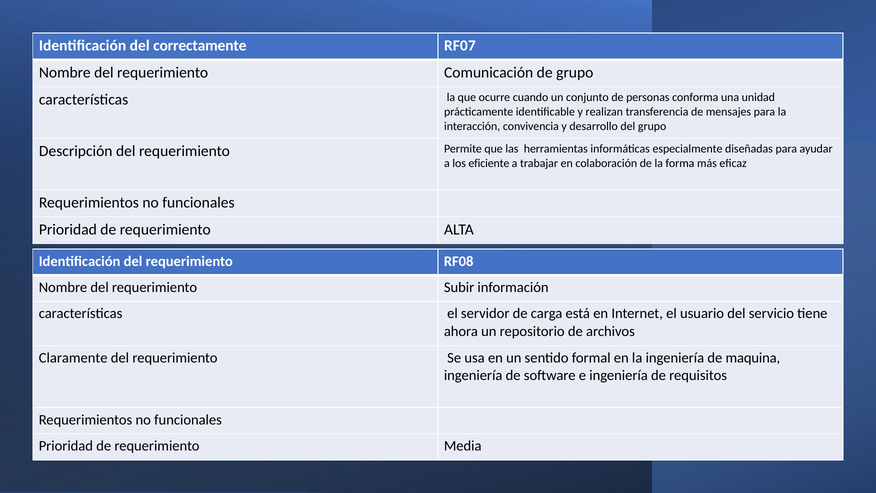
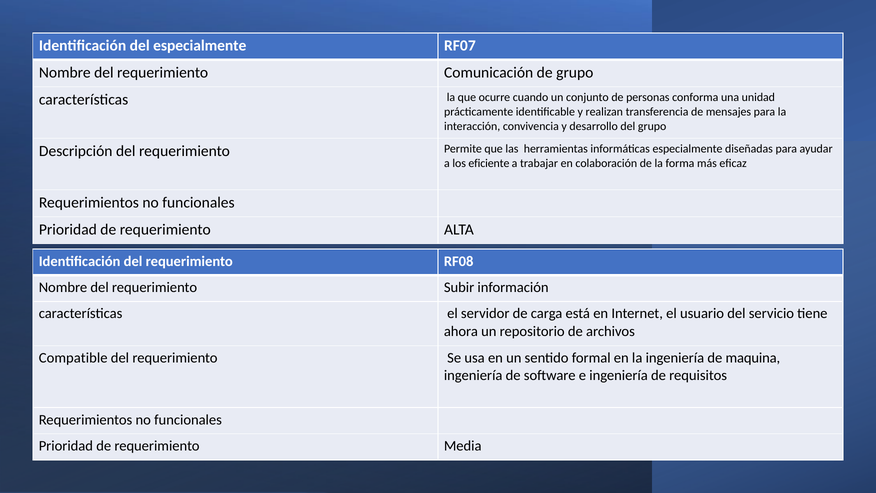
del correctamente: correctamente -> especialmente (200, 46)
Claramente: Claramente -> Compatible (73, 358)
